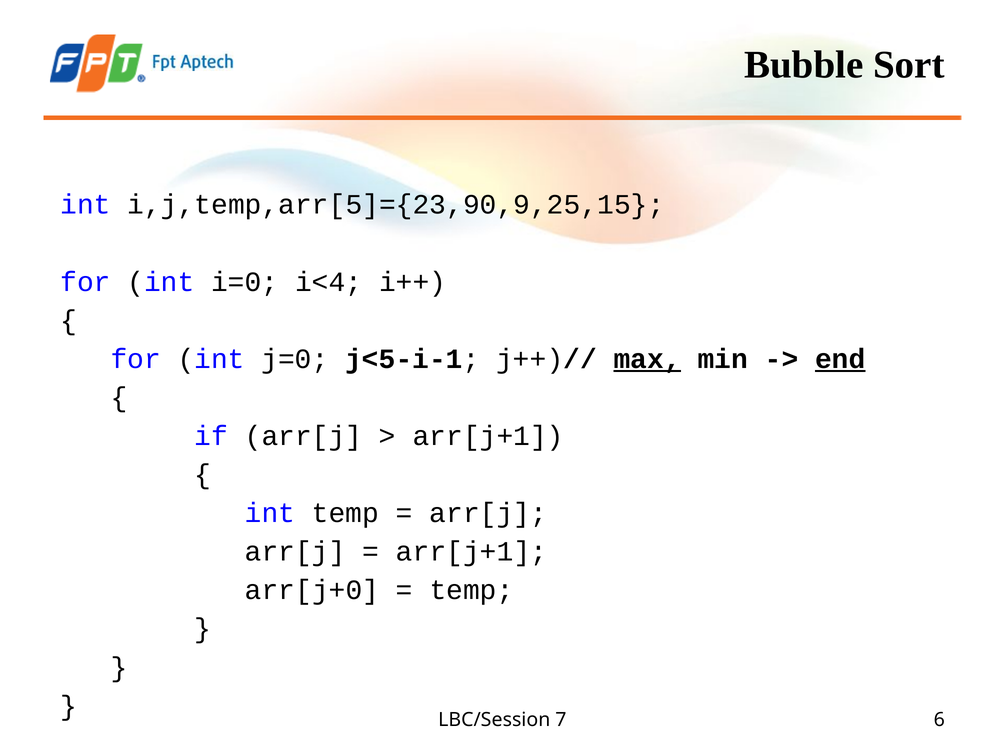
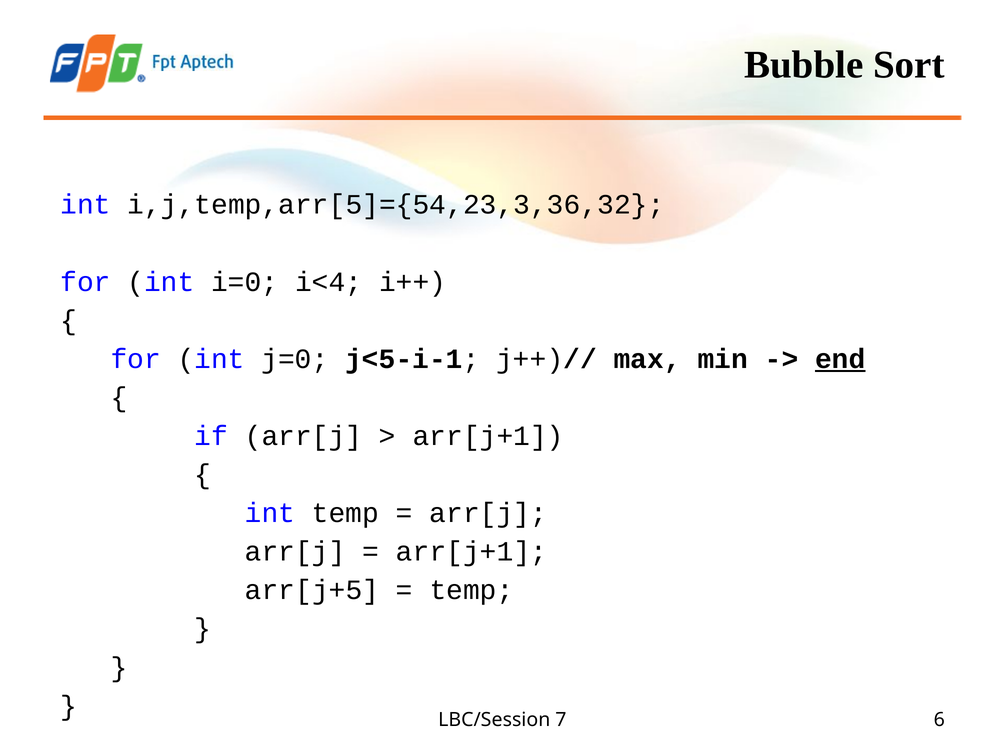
i,j,temp,arr[5]={23,90,9,25,15: i,j,temp,arr[5]={23,90,9,25,15 -> i,j,temp,arr[5]={54,23,3,36,32 (396, 205)
max underline: present -> none (647, 359)
arr[j+0: arr[j+0 -> arr[j+5 (312, 590)
